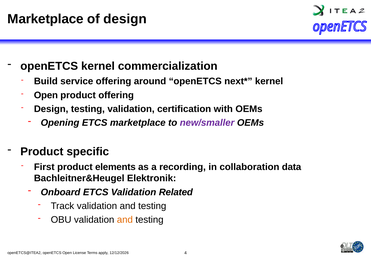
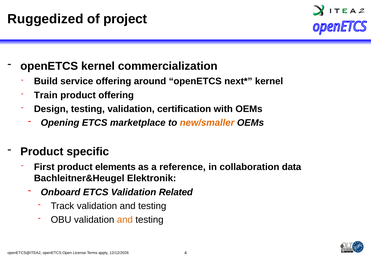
Marketplace: Marketplace -> Ruggedized (45, 19)
of design: design -> project (125, 19)
Open: Open -> Train (46, 95)
new/smaller colour: purple -> orange (207, 123)
recording: recording -> reference (183, 167)
